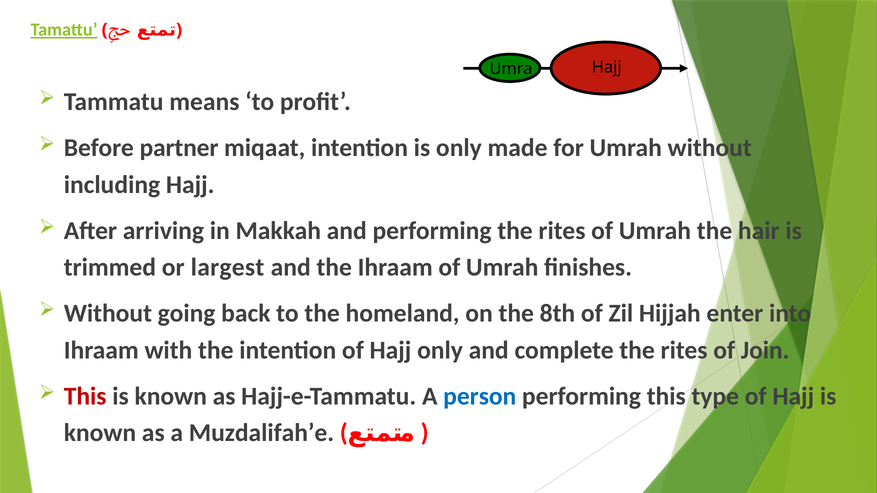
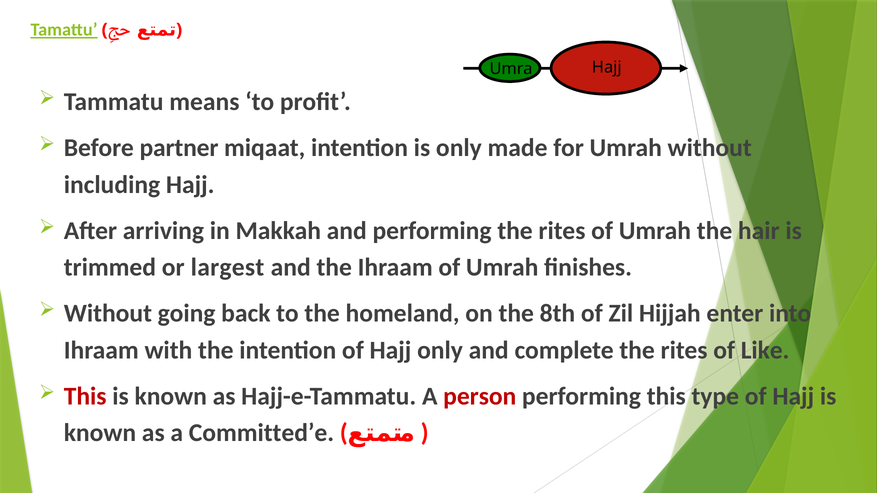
Join: Join -> Like (765, 350)
person colour: blue -> red (480, 396)
Muzdalifah’e: Muzdalifah’e -> Committed’e (261, 433)
